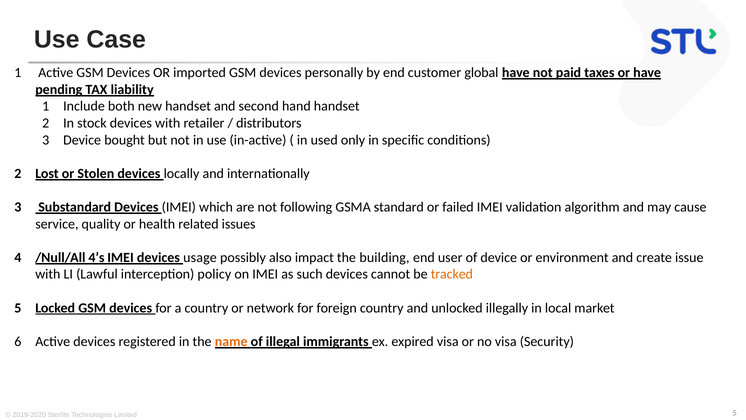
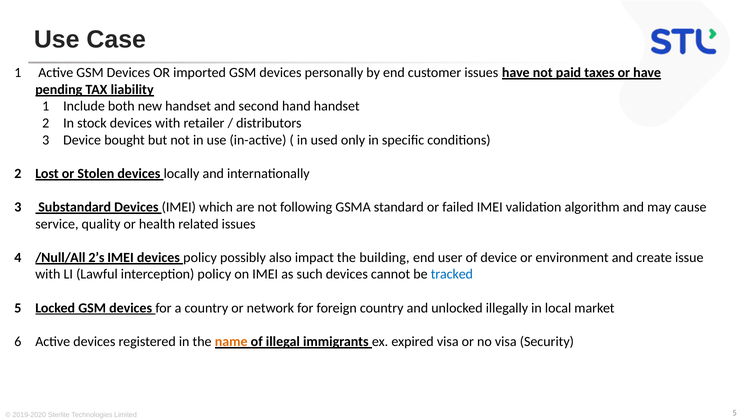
customer global: global -> issues (481, 73)
4’s: 4’s -> 2’s (96, 257)
devices usage: usage -> policy (200, 257)
tracked colour: orange -> blue (452, 274)
